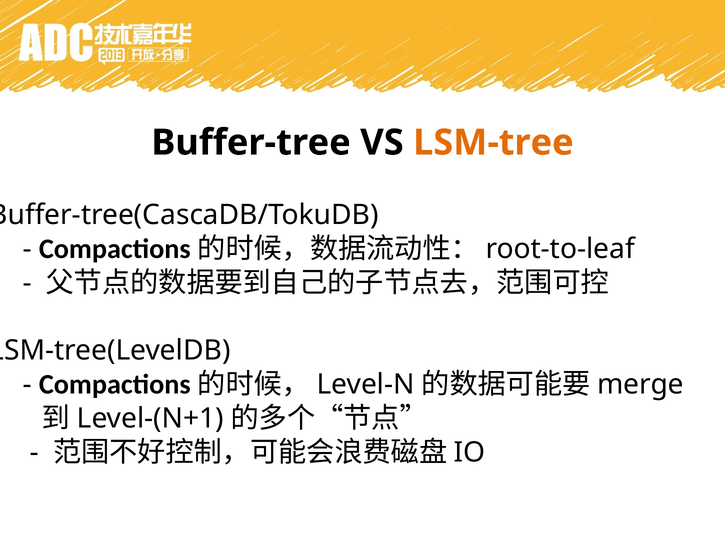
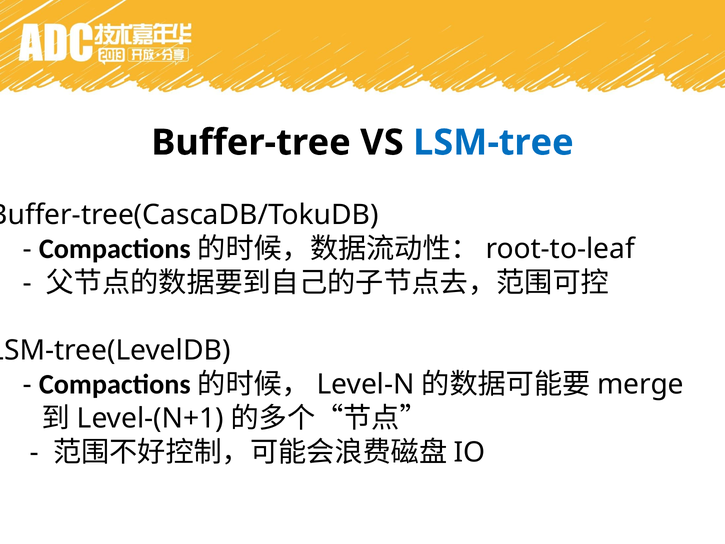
LSM-tree colour: orange -> blue (493, 143)
